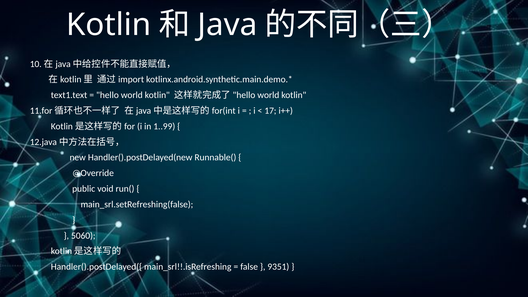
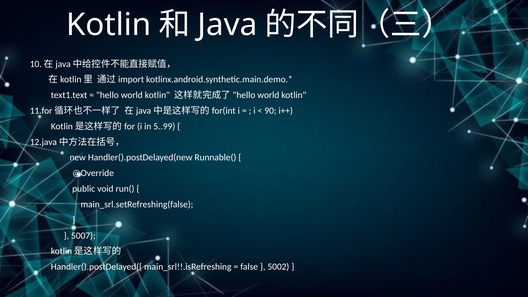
17: 17 -> 90 (270, 111)
1..99: 1..99 -> 5..99 (164, 126)
5060: 5060 -> 5007 (83, 236)
9351: 9351 -> 5002 (278, 267)
